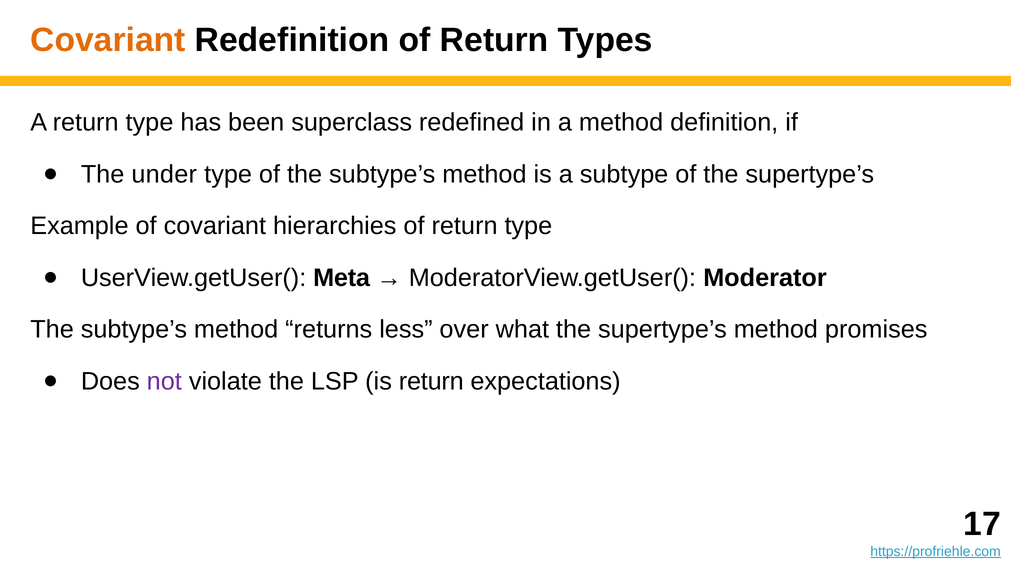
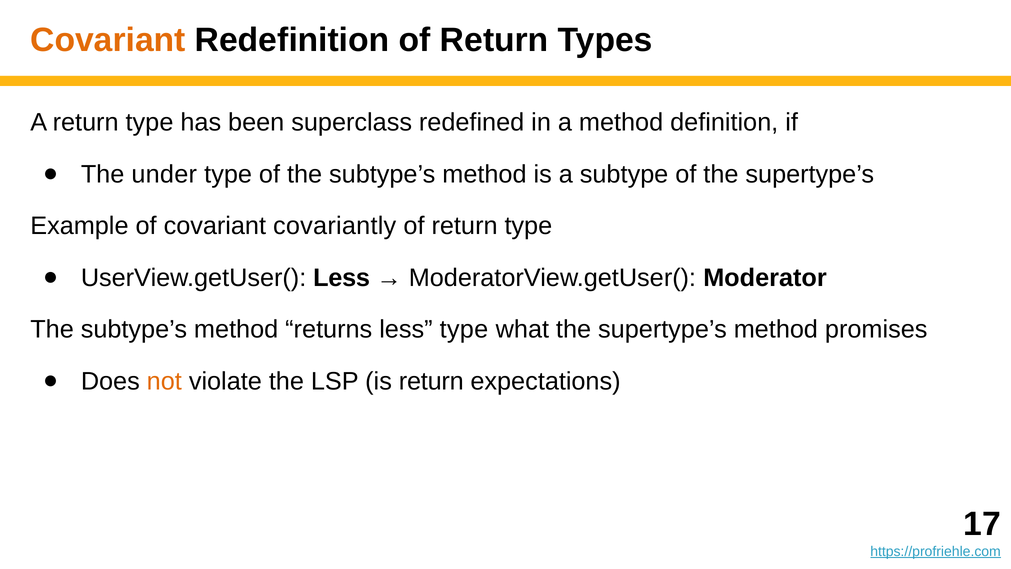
hierarchies: hierarchies -> covariantly (335, 226)
UserView.getUser( Meta: Meta -> Less (342, 278)
less over: over -> type (464, 329)
not colour: purple -> orange (164, 381)
